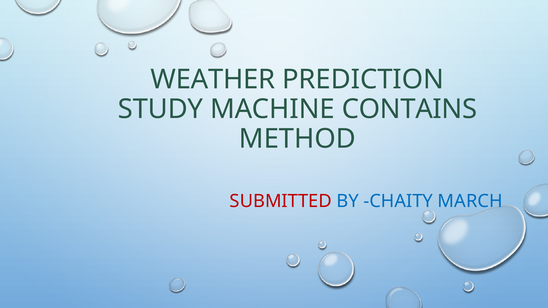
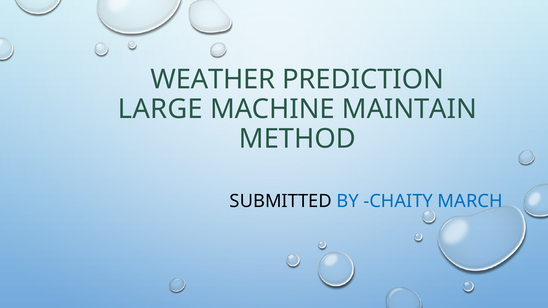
STUDY: STUDY -> LARGE (160, 109)
CONTAINS: CONTAINS -> MAINTAIN (409, 109)
SUBMITTED colour: red -> black (281, 201)
